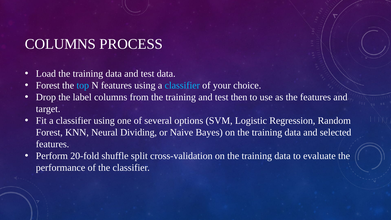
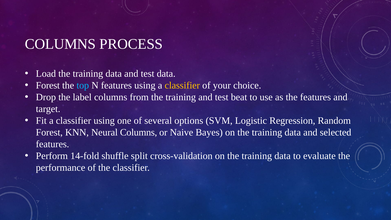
classifier colour: light blue -> yellow (182, 85)
then: then -> beat (239, 97)
Neural Dividing: Dividing -> Columns (139, 132)
20-fold: 20-fold -> 14-fold (85, 156)
